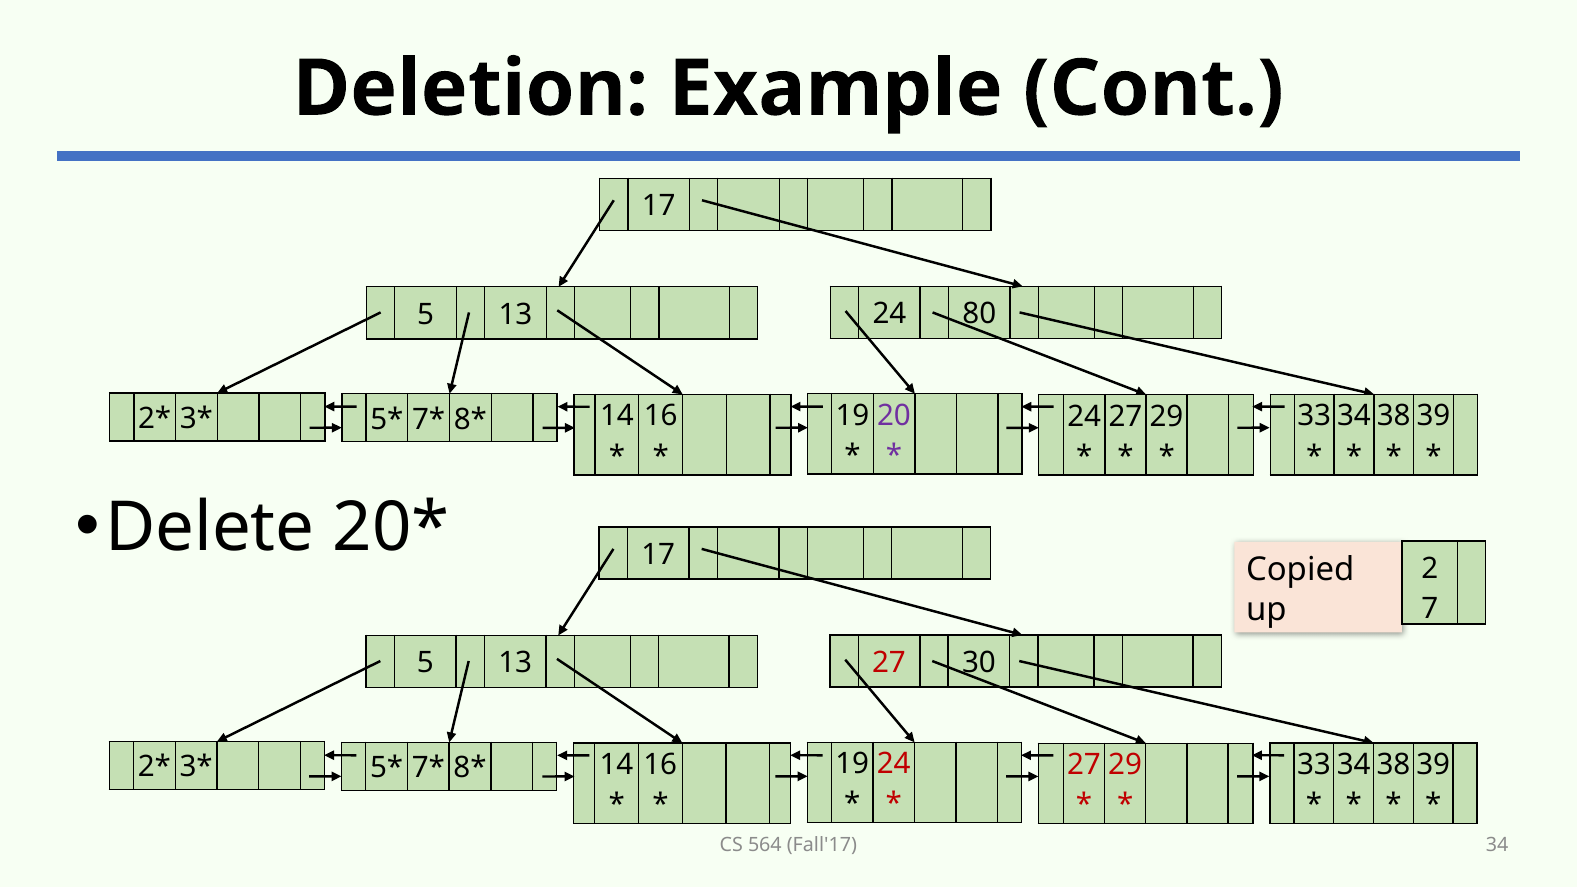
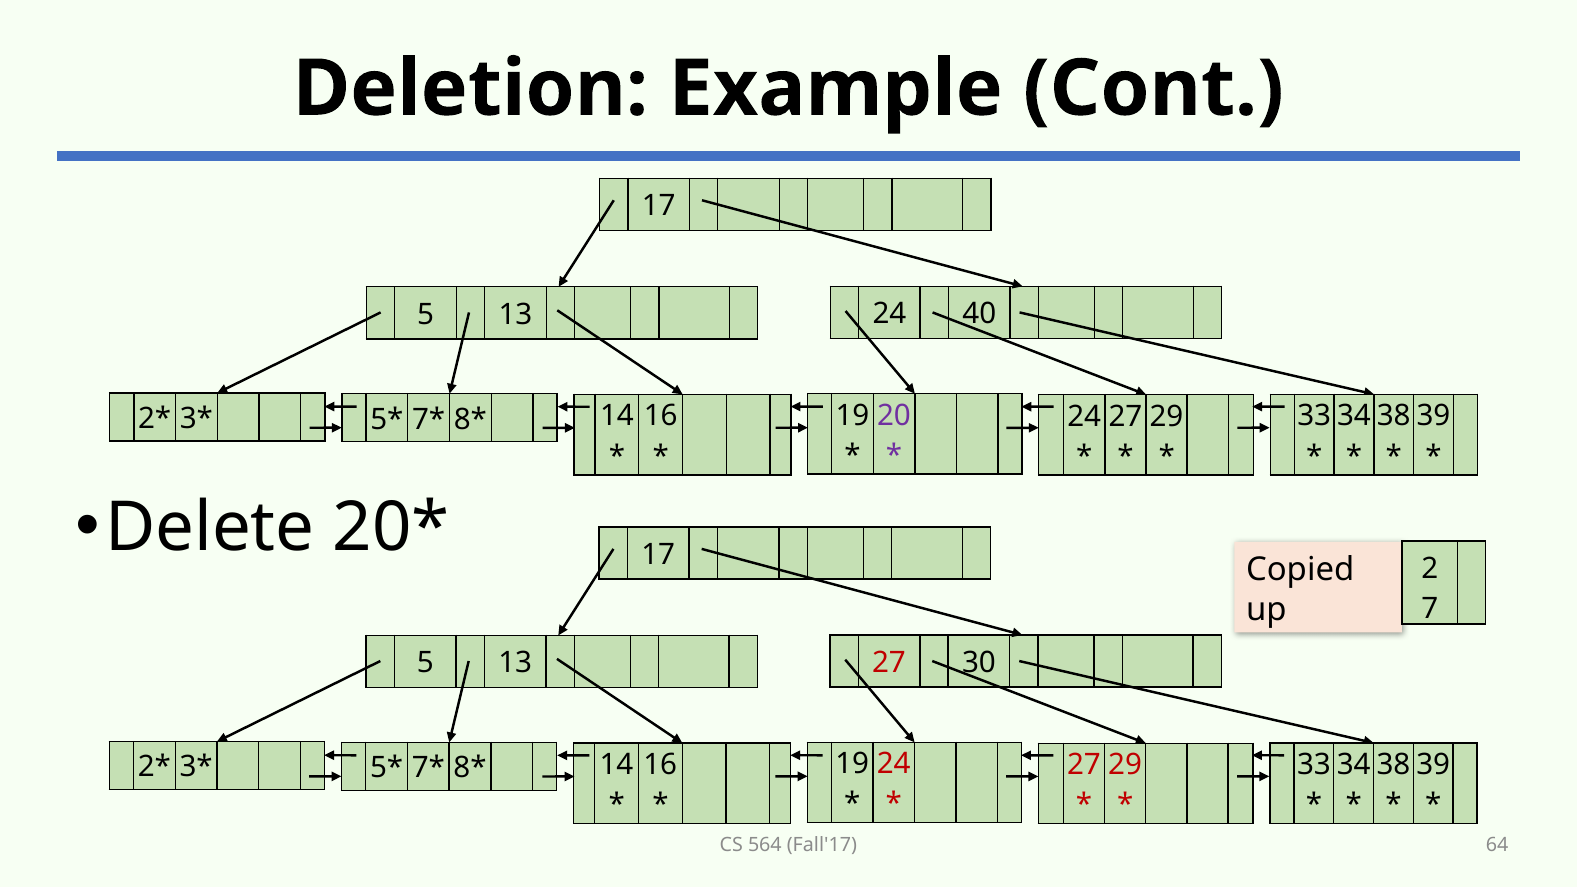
80: 80 -> 40 (979, 314)
Fall'17 34: 34 -> 64 (1497, 846)
